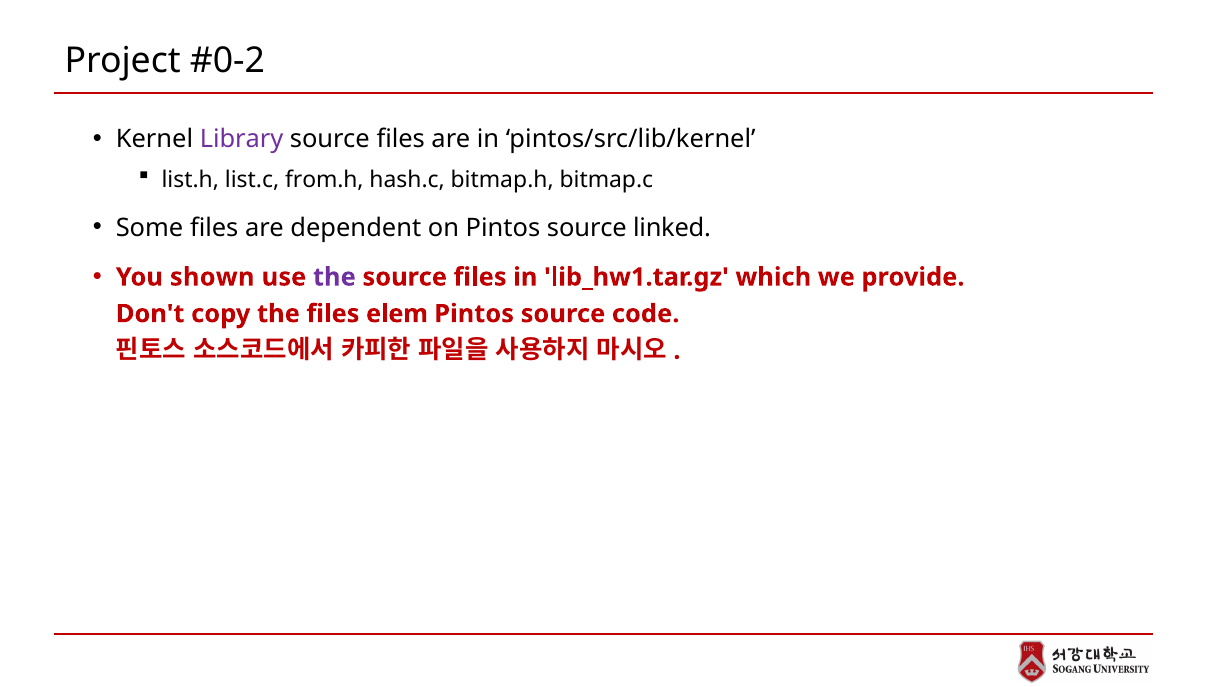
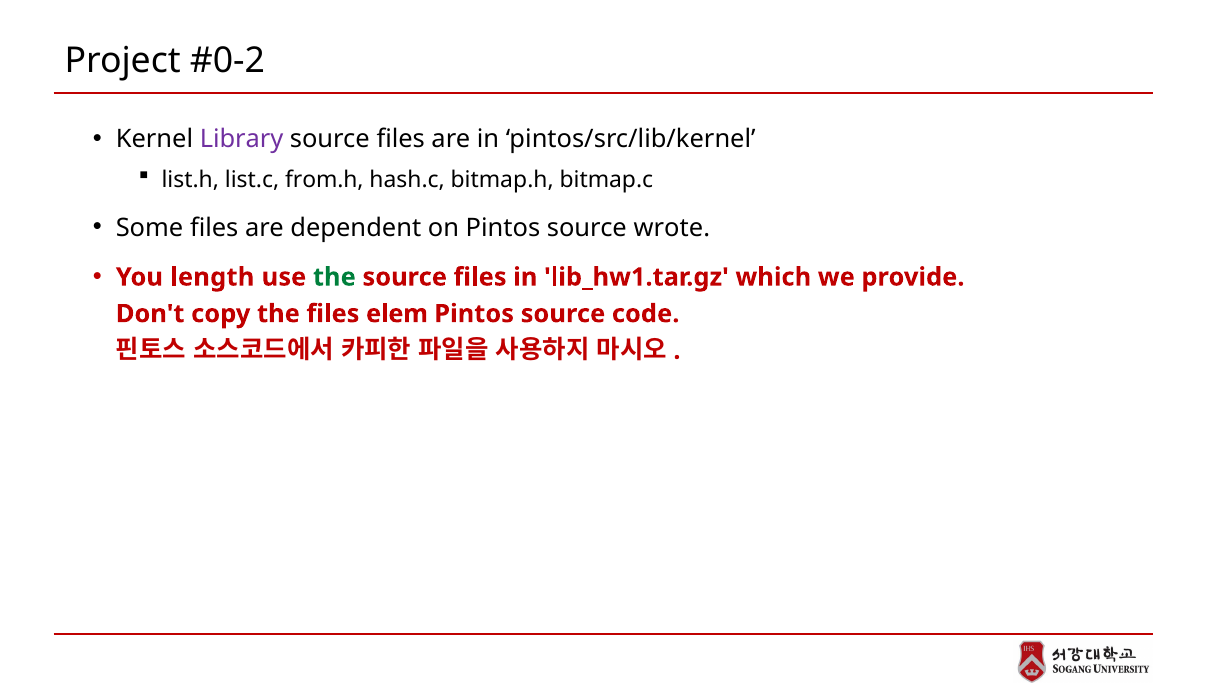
linked: linked -> wrote (672, 228)
shown: shown -> length (212, 277)
the colour: purple -> green (334, 277)
